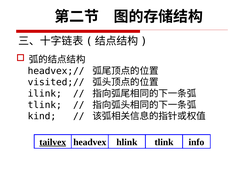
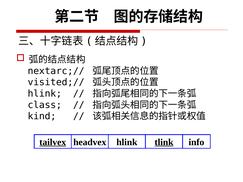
headvex;//: headvex;// -> nextarc;// (56, 71)
ilink: ilink -> hlink (45, 94)
tlink: tlink -> class (45, 105)
tlink underline: none -> present (164, 142)
